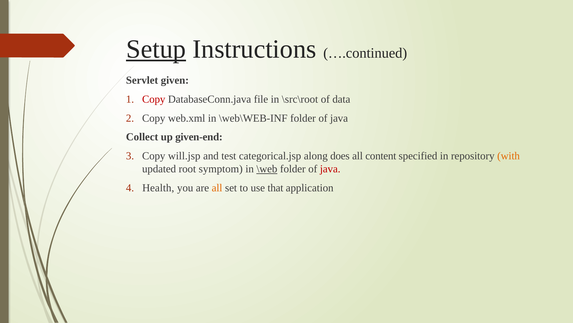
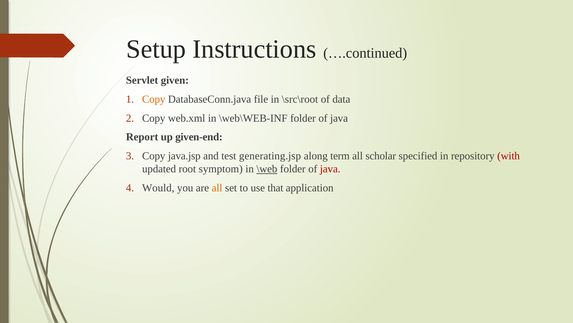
Setup underline: present -> none (156, 49)
Copy colour: red -> orange (154, 99)
Collect: Collect -> Report (142, 137)
will.jsp: will.jsp -> java.jsp (184, 156)
categorical.jsp: categorical.jsp -> generating.jsp (270, 156)
does: does -> term (340, 156)
content: content -> scholar (381, 156)
with colour: orange -> red (509, 156)
Health: Health -> Would (158, 187)
